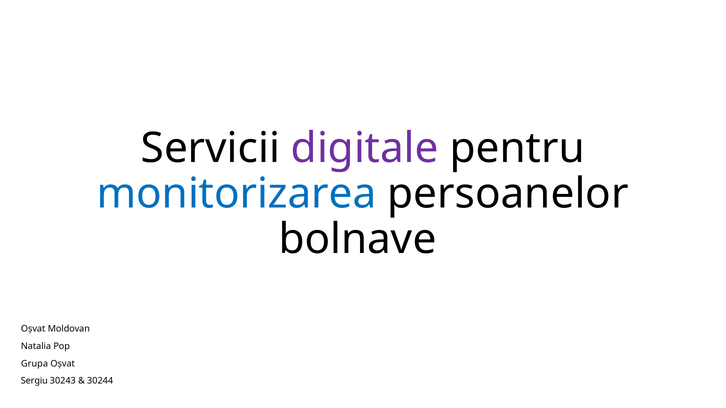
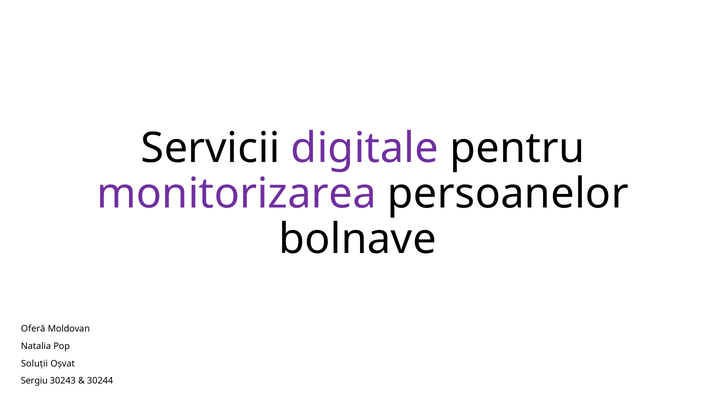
monitorizarea colour: blue -> purple (237, 194)
Oșvat: Oșvat -> Oferă (33, 329)
Grupa: Grupa -> Soluții (35, 364)
